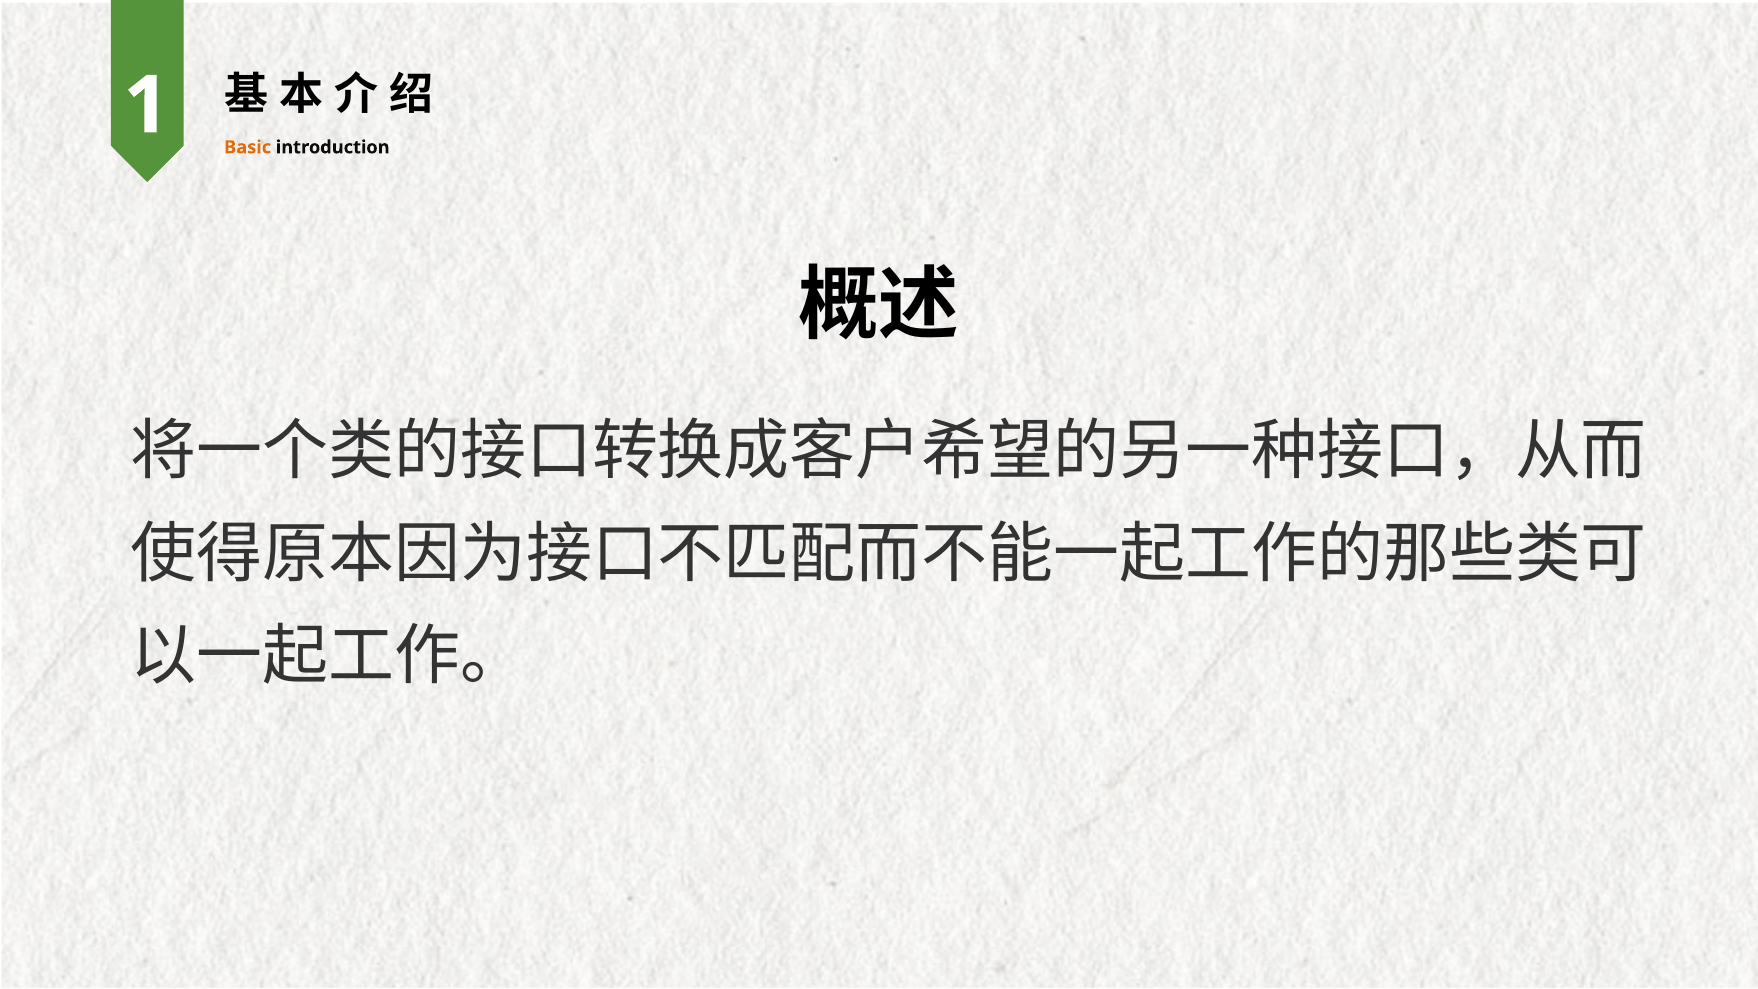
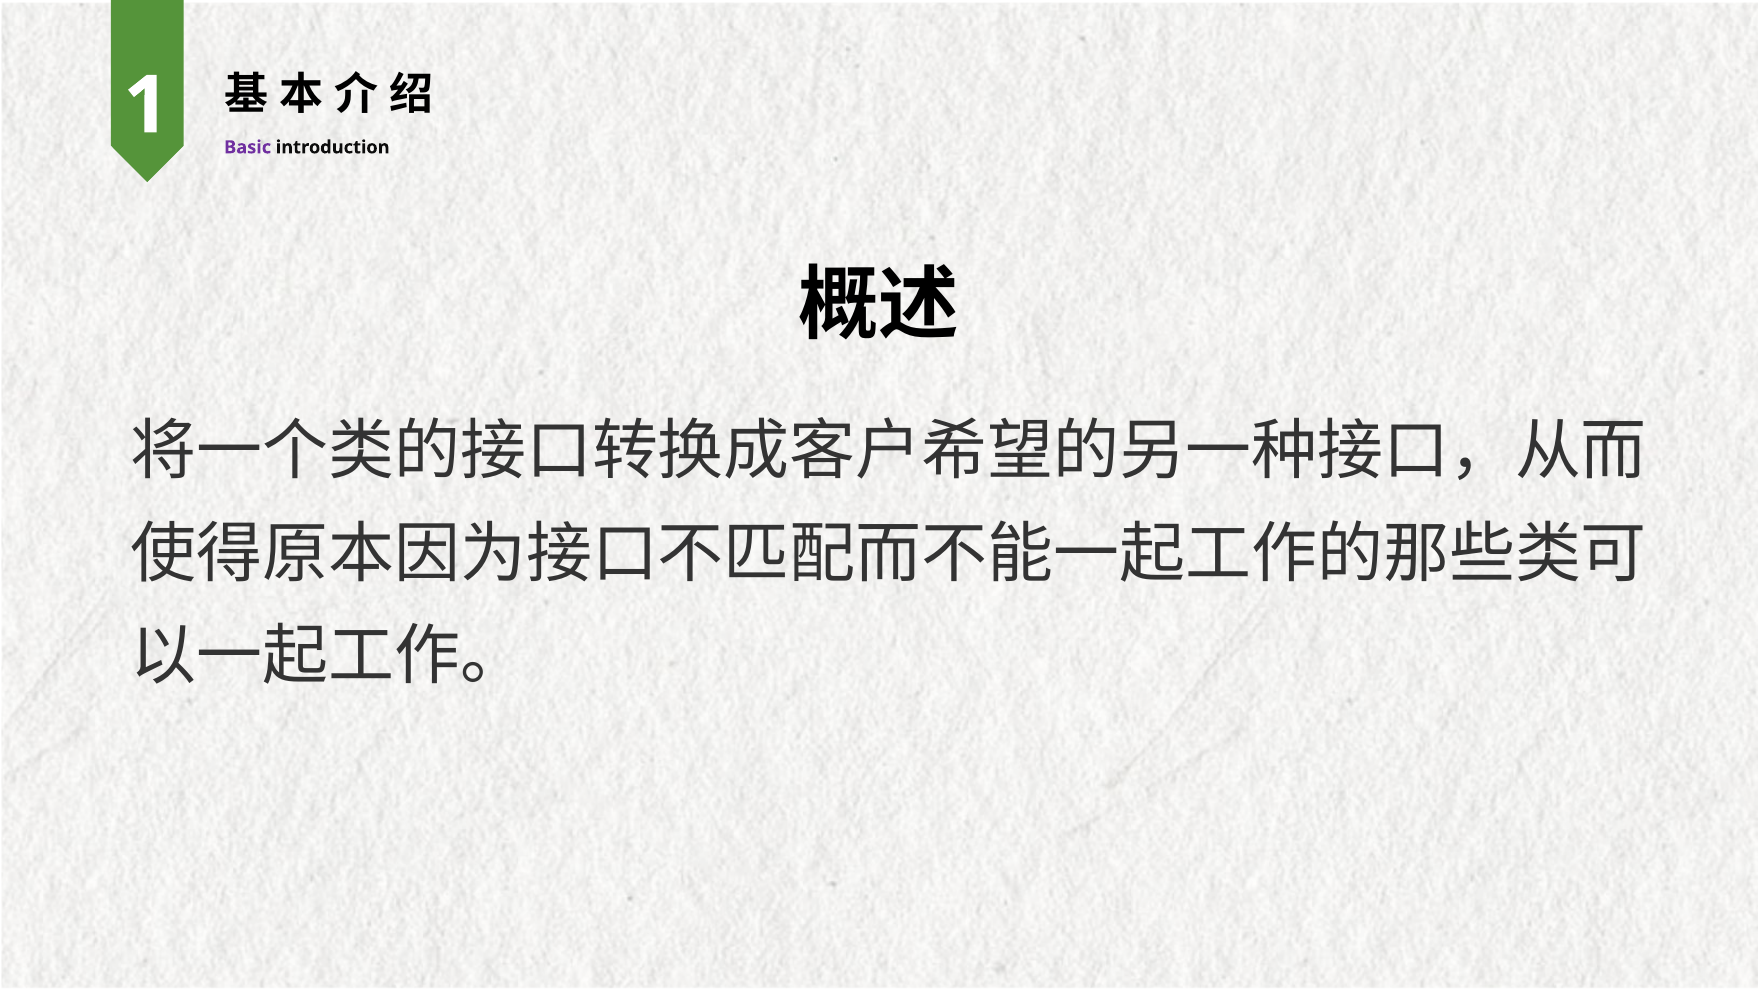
Basic colour: orange -> purple (248, 147)
